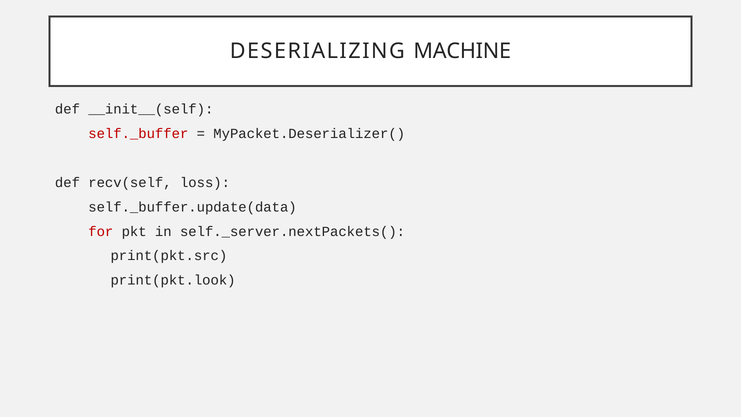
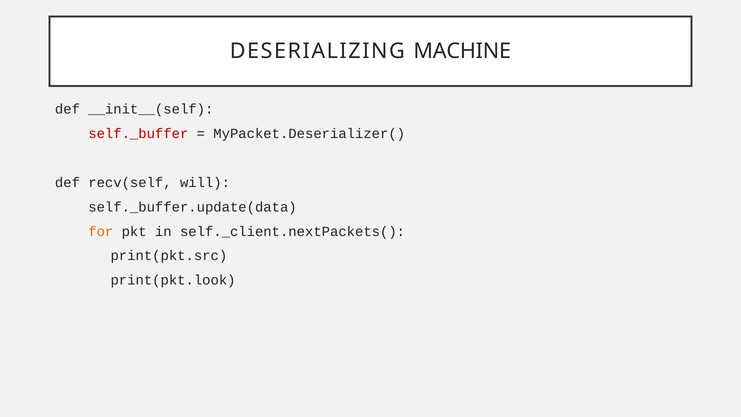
loss: loss -> will (205, 183)
for colour: red -> orange (101, 231)
self._server.nextPackets(: self._server.nextPackets( -> self._client.nextPackets( (293, 231)
